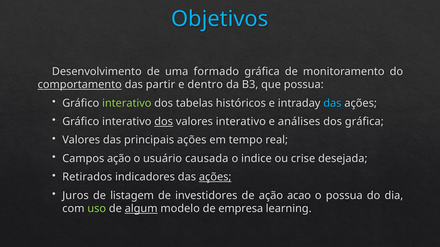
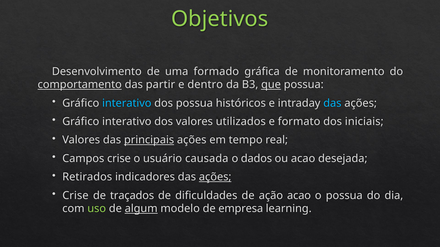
Objetivos colour: light blue -> light green (220, 19)
que underline: none -> present (271, 85)
interativo colour: light green -> light blue (127, 103)
dos tabelas: tabelas -> possua (194, 103)
dos underline: present -> none (164, 122)
valores interativo: interativo -> utilizados (241, 122)
análises: análises -> formato (299, 122)
dos gráfica: gráfica -> iniciais (364, 122)
principais underline: none -> present (149, 140)
Campos ação: ação -> crise (119, 159)
indice: indice -> dados (256, 159)
ou crise: crise -> acao (303, 159)
Juros: Juros -> Crise (75, 196)
listagem: listagem -> traçados (132, 196)
investidores: investidores -> dificuldades (206, 196)
